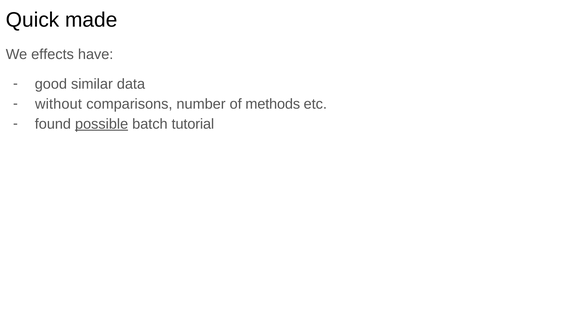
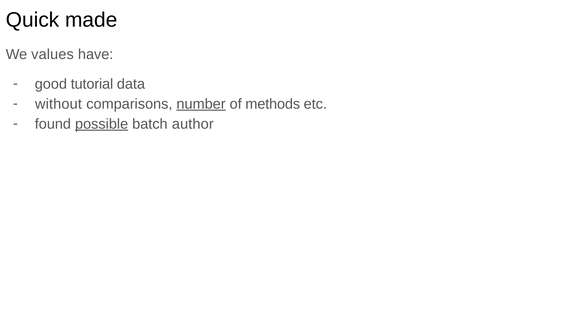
effects: effects -> values (52, 54)
similar: similar -> tutorial (92, 84)
number underline: none -> present (201, 104)
tutorial: tutorial -> author (193, 124)
